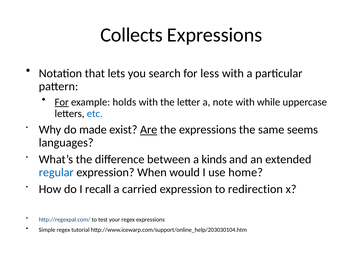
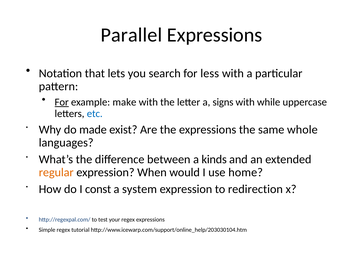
Collects: Collects -> Parallel (131, 35)
holds: holds -> make (124, 102)
note: note -> signs (223, 102)
Are underline: present -> none (149, 130)
seems: seems -> whole (302, 130)
regular colour: blue -> orange (56, 173)
recall: recall -> const (98, 189)
carried: carried -> system (140, 189)
